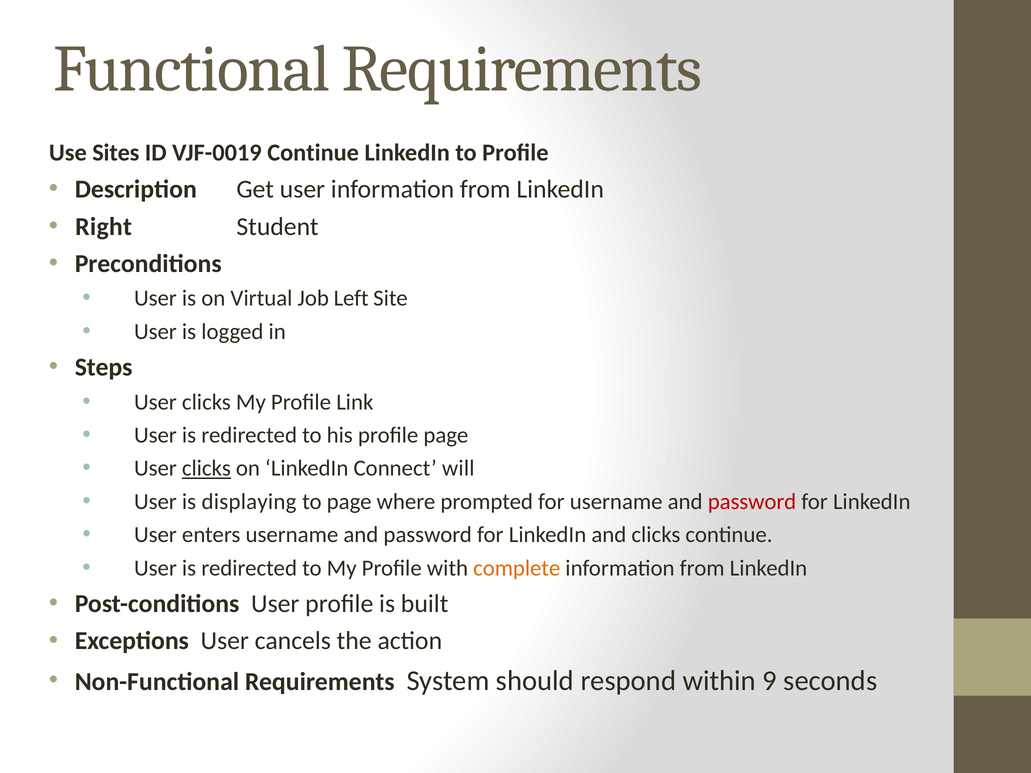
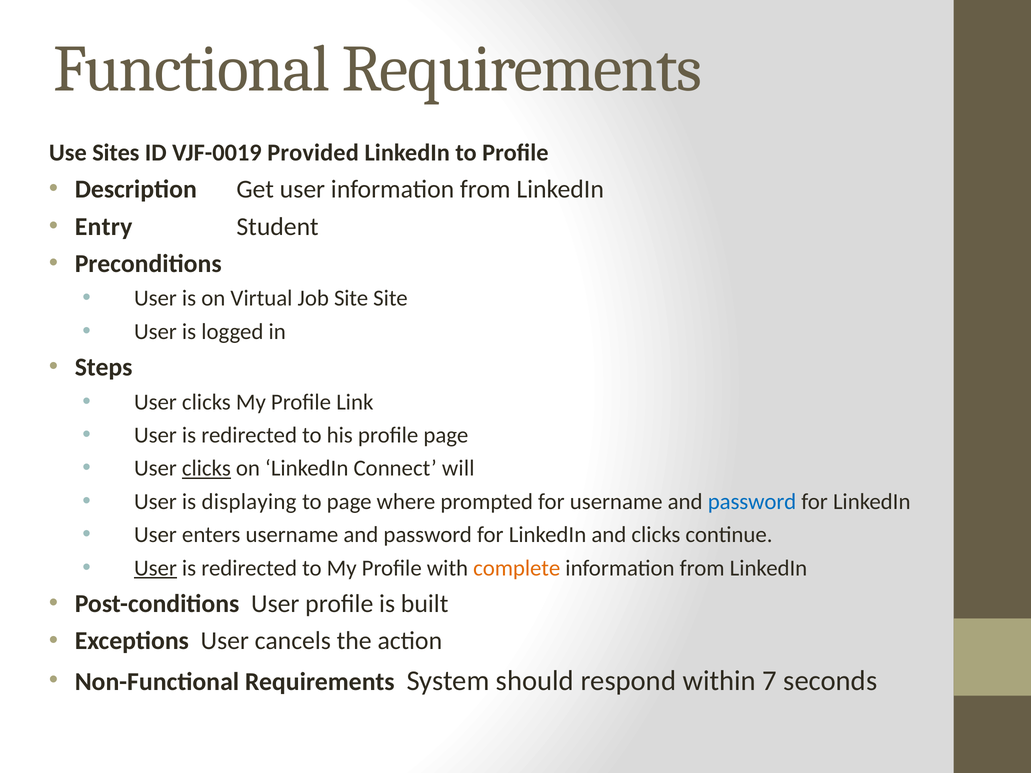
VJF-0019 Continue: Continue -> Provided (313, 153)
Right: Right -> Entry (104, 227)
Job Left: Left -> Site (351, 299)
password colour: red -> blue (752, 502)
User underline: none -> present (155, 568)
9: 9 -> 7 (770, 681)
